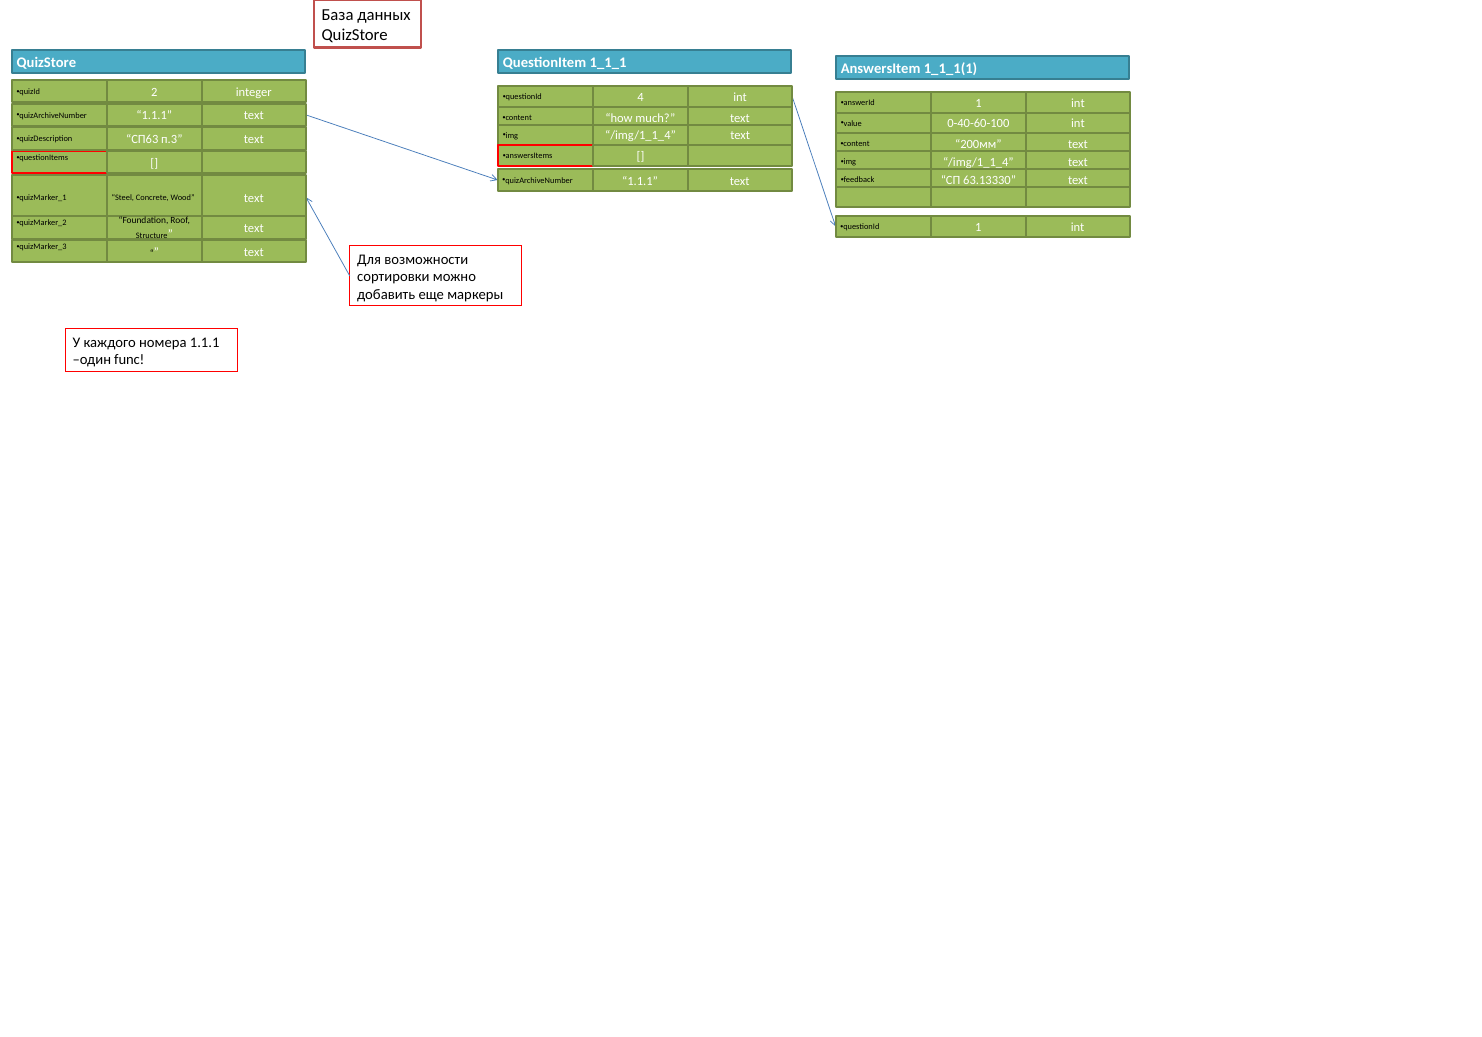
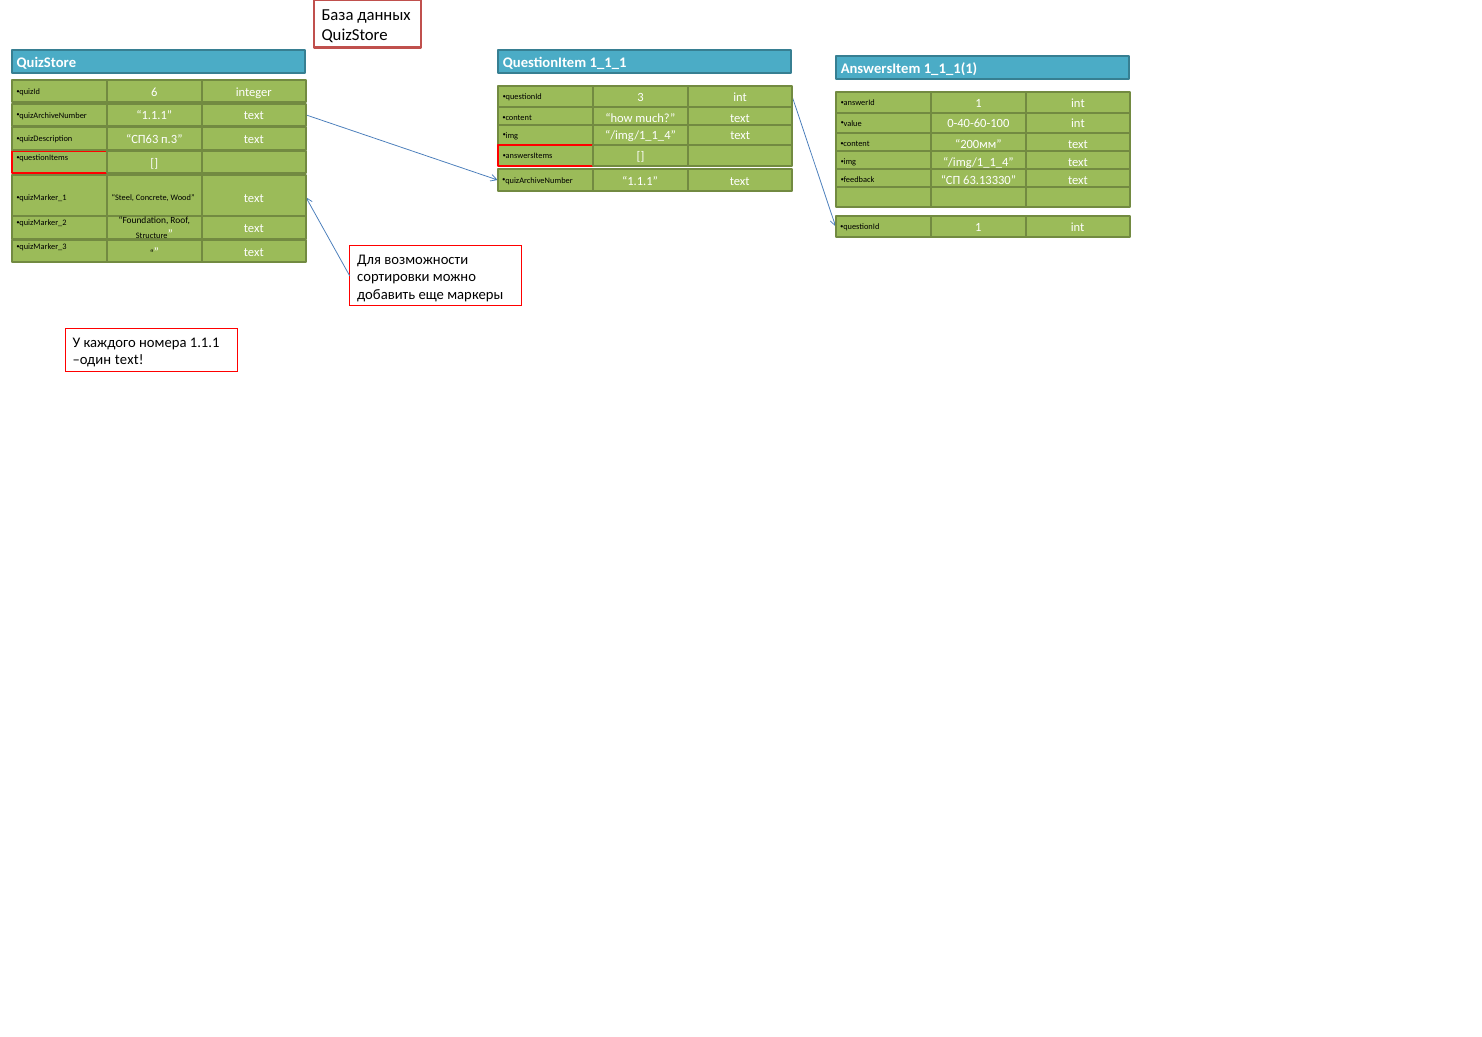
2: 2 -> 6 (154, 92)
4: 4 -> 3 (641, 97)
один func: func -> text (129, 360)
